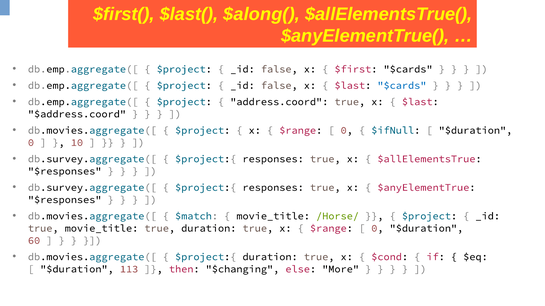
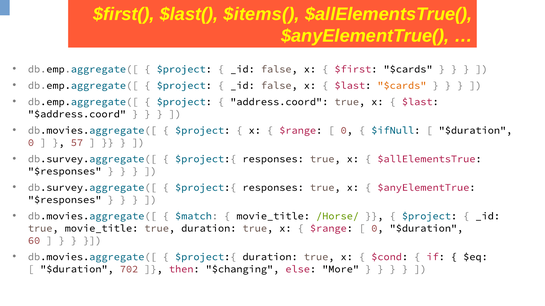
$along(: $along( -> $items( (262, 14)
$cards colour: blue -> orange (402, 86)
10: 10 -> 57 (77, 143)
113: 113 -> 702 (129, 270)
